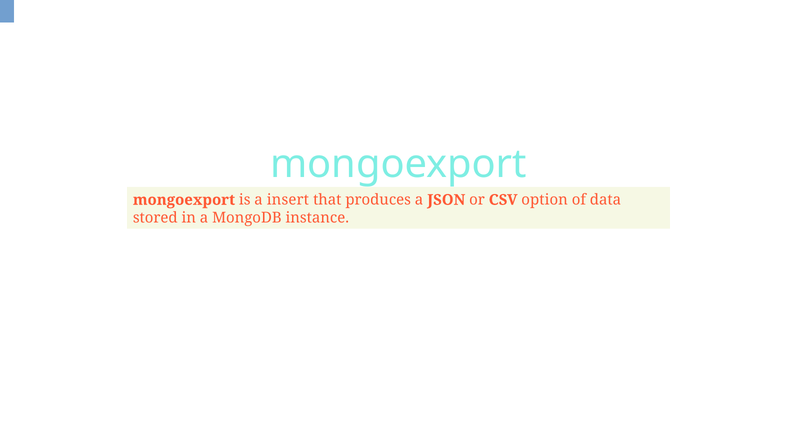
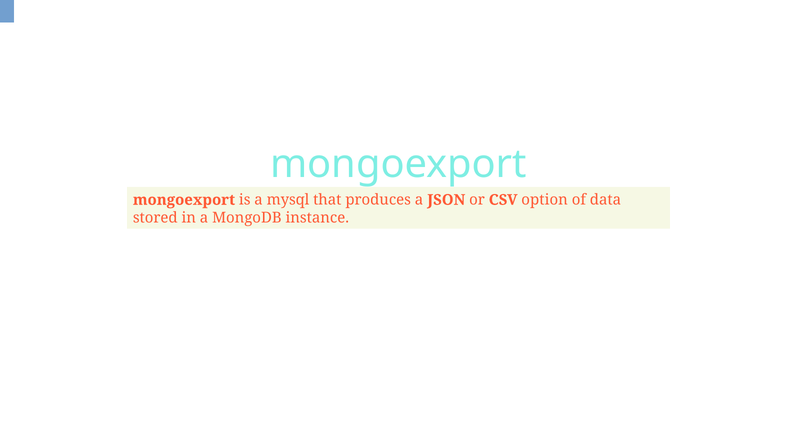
insert: insert -> mysql (288, 200)
